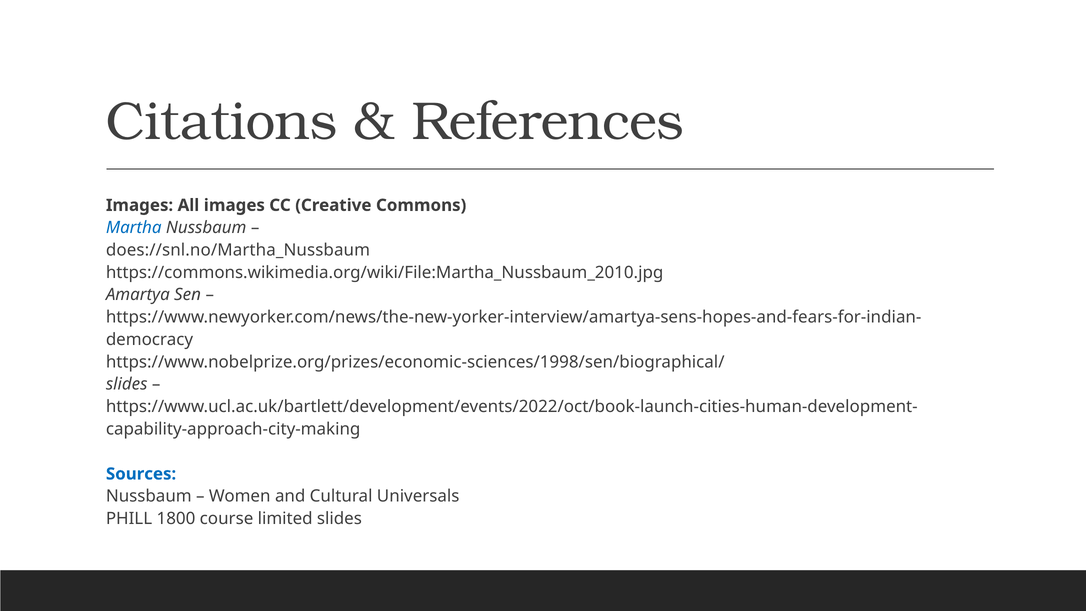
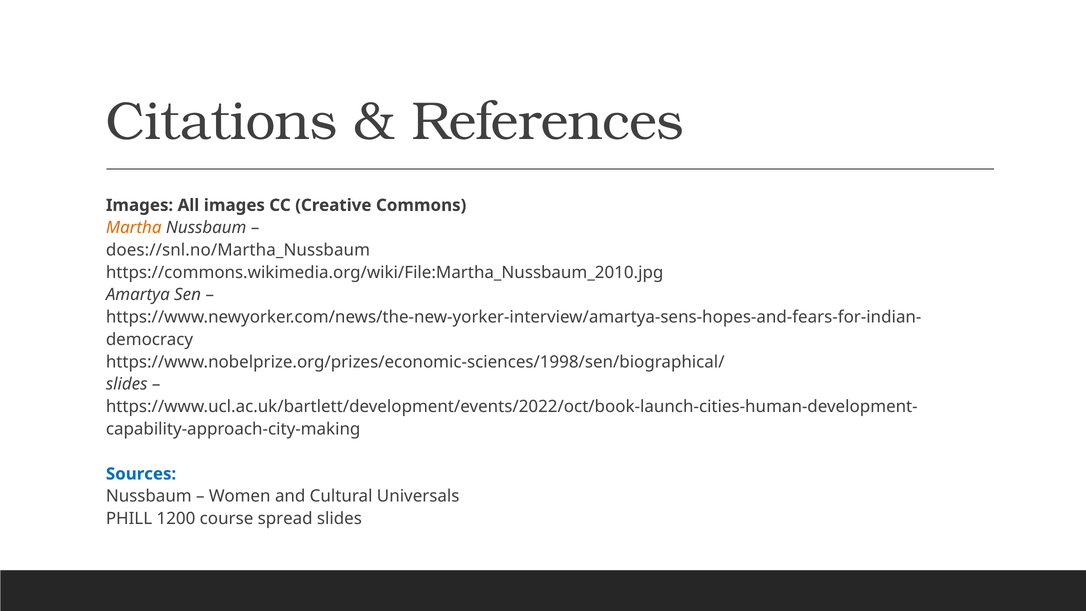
Martha colour: blue -> orange (134, 228)
1800: 1800 -> 1200 (176, 519)
limited: limited -> spread (285, 519)
